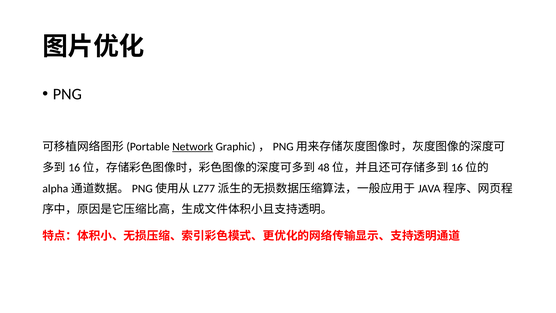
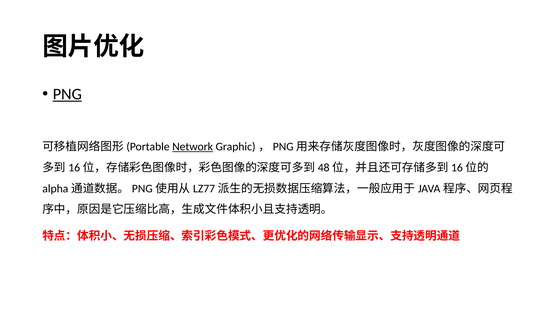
PNG underline: none -> present (67, 94)
